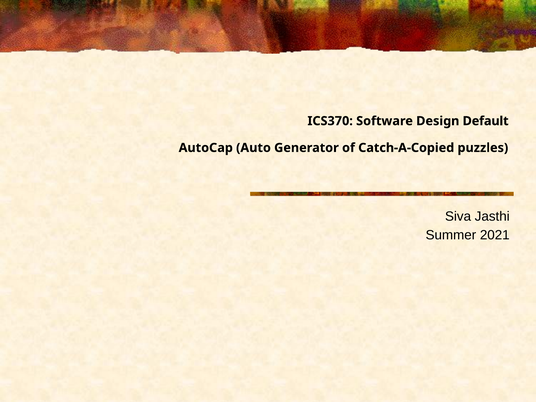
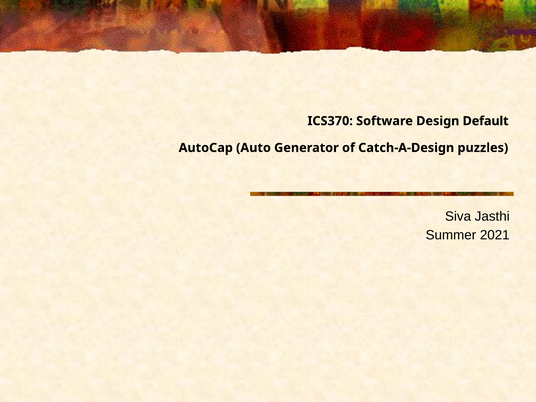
Catch-A-Copied: Catch-A-Copied -> Catch-A-Design (406, 148)
